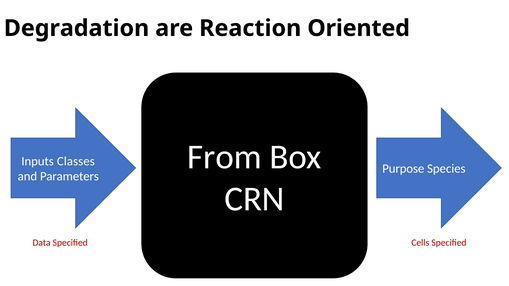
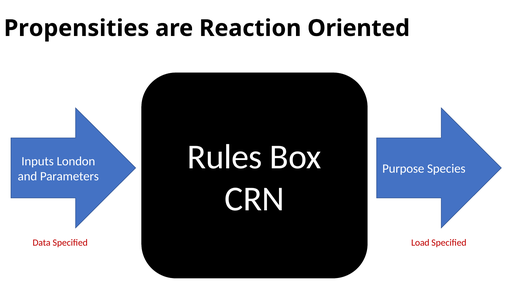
Degradation: Degradation -> Propensities (76, 28)
From: From -> Rules (225, 157)
Classes: Classes -> London (76, 161)
Cells: Cells -> Load (420, 243)
